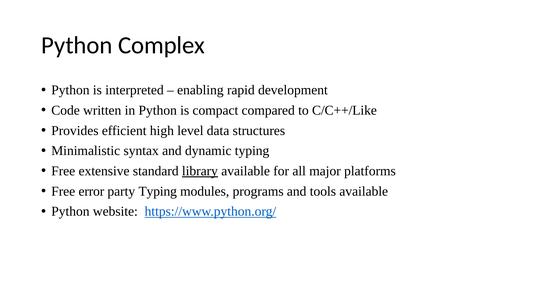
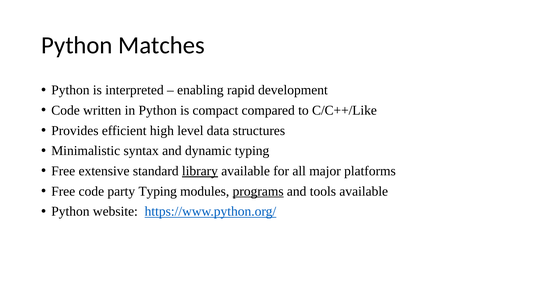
Complex: Complex -> Matches (161, 45)
Free error: error -> code (91, 191)
programs underline: none -> present (258, 191)
